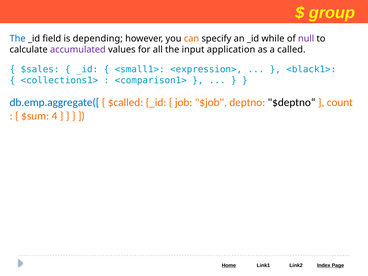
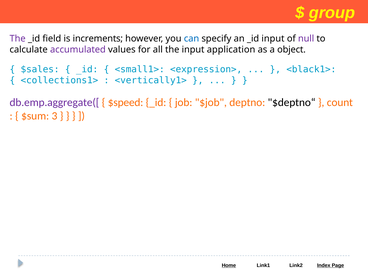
The colour: blue -> purple (18, 39)
depending: depending -> increments (98, 39)
can colour: orange -> blue (192, 39)
_id while: while -> input (273, 39)
called: called -> object (291, 50)
<comparison1>: <comparison1> -> <vertically1> (151, 80)
db.emp.aggregate([ colour: blue -> purple (54, 102)
$called: $called -> $speed (126, 102)
4: 4 -> 3 (54, 116)
